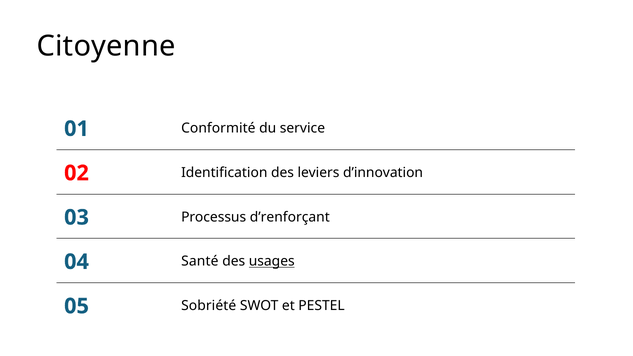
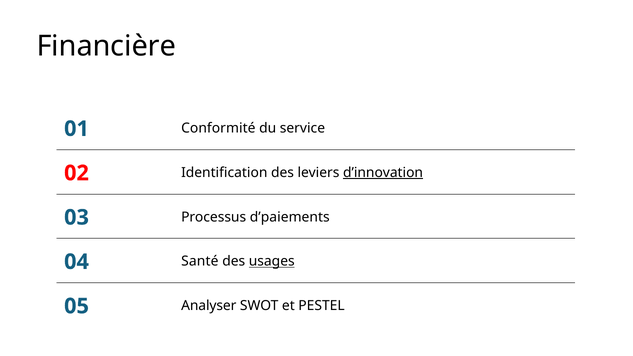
Citoyenne: Citoyenne -> Financière (106, 46)
d’innovation underline: none -> present (383, 173)
d’renforçant: d’renforçant -> d’paiements (290, 217)
Sobriété: Sobriété -> Analyser (209, 306)
